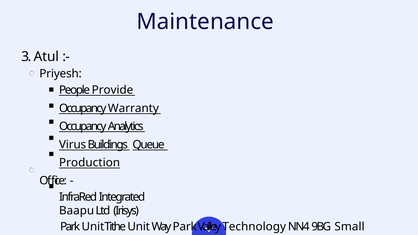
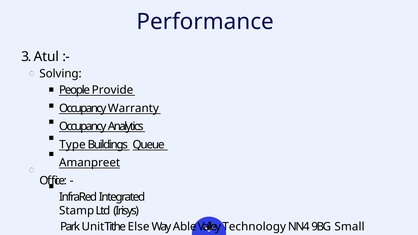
Maintenance: Maintenance -> Performance (205, 22)
Priyesh: Priyesh -> Solving (61, 74)
Virus: Virus -> Type (72, 145)
Production: Production -> Amanpreet (90, 163)
Baapu: Baapu -> Stamp (77, 211)
Tithe Unit: Unit -> Else (139, 227)
Way Park: Park -> Able (185, 227)
